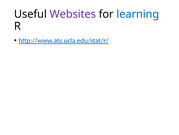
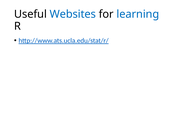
Websites colour: purple -> blue (73, 14)
